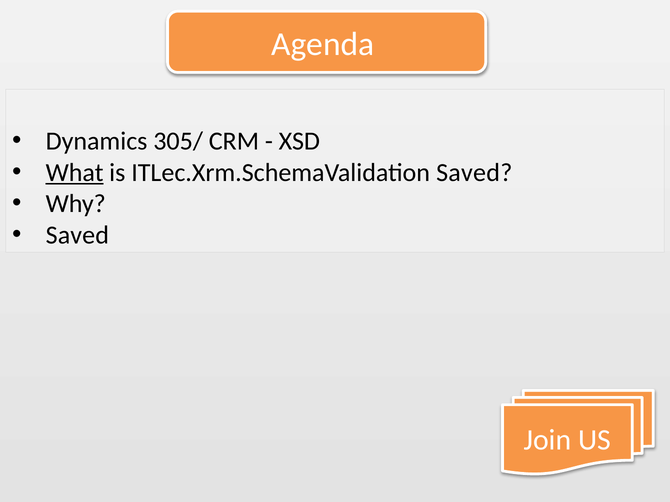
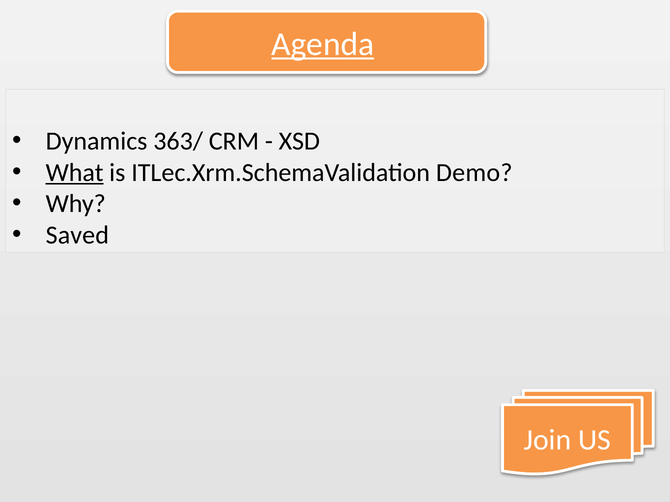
Agenda underline: none -> present (323, 44)
305/: 305/ -> 363/ (178, 141)
ITLec.Xrm.SchemaValidation Saved: Saved -> Demo (474, 173)
